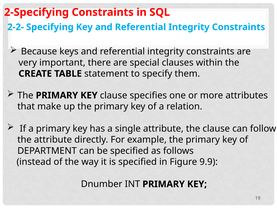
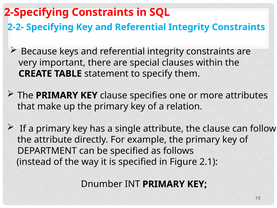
9.9: 9.9 -> 2.1 (209, 162)
